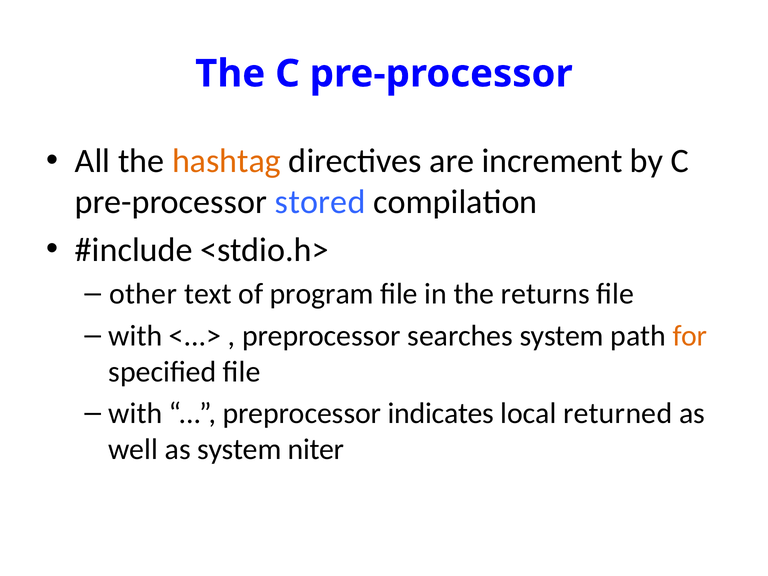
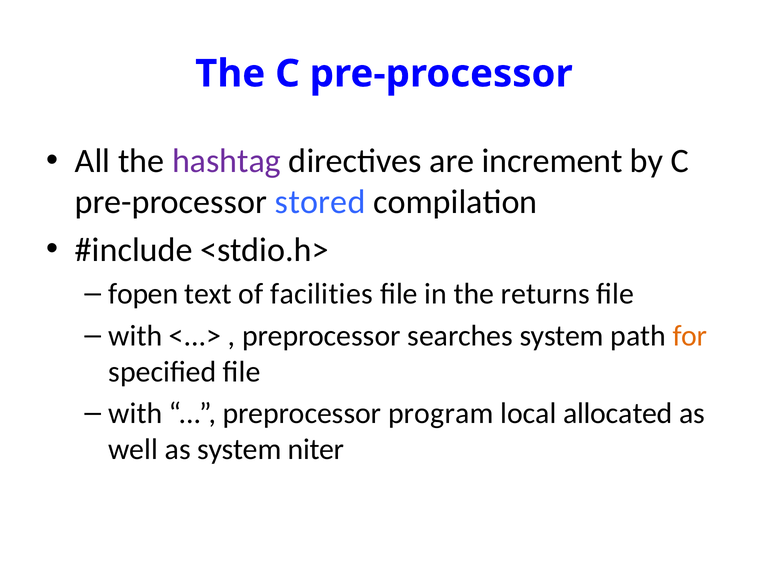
hashtag colour: orange -> purple (226, 161)
other: other -> fopen (143, 294)
program: program -> facilities (322, 294)
indicates: indicates -> program (441, 414)
returned: returned -> allocated (618, 414)
